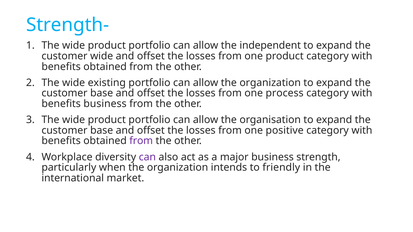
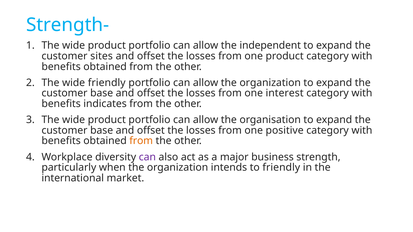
customer wide: wide -> sites (102, 56)
wide existing: existing -> friendly (107, 83)
process: process -> interest (285, 93)
benefits business: business -> indicates (105, 104)
from colour: purple -> orange (141, 141)
